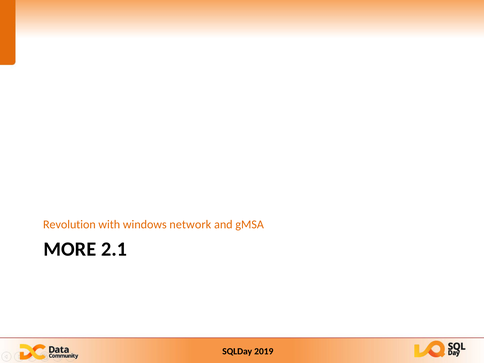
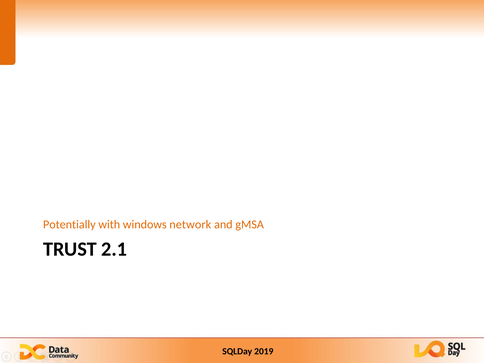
Revolution: Revolution -> Potentially (69, 224)
MORE: MORE -> TRUST (70, 249)
